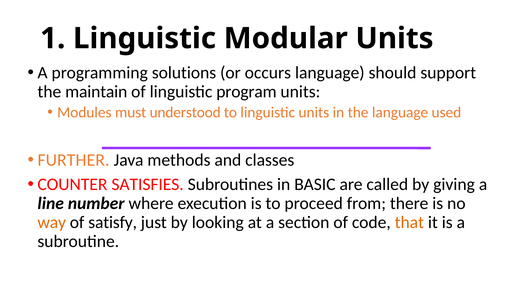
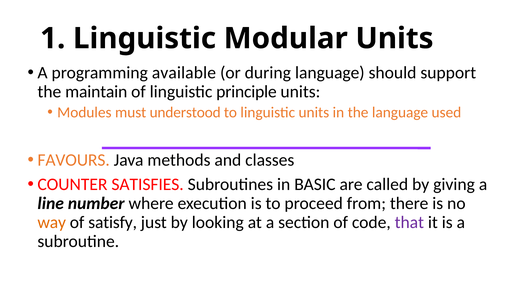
solutions: solutions -> available (184, 73)
occurs: occurs -> during (268, 73)
program: program -> principle (246, 92)
FURTHER: FURTHER -> FAVOURS (74, 160)
that colour: orange -> purple (409, 222)
